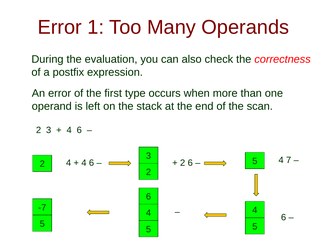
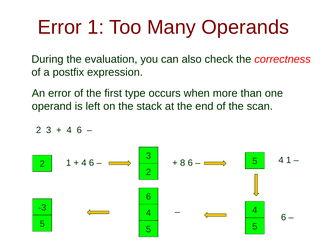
2: 2 -> 8 (183, 163)
4 7: 7 -> 1 (289, 160)
2 4: 4 -> 1 (69, 163)
-7: -7 -> -3 (42, 208)
